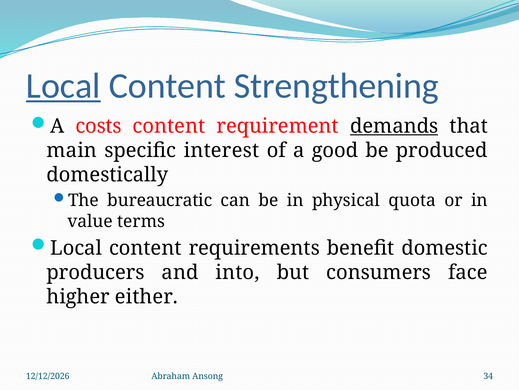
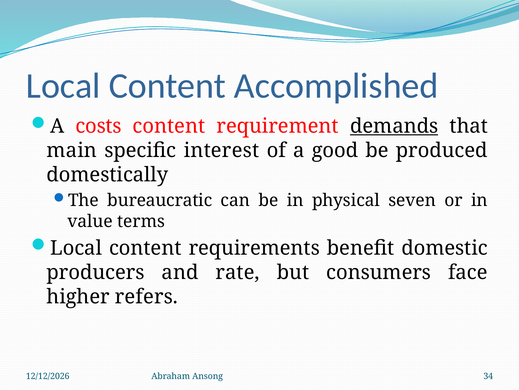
Local underline: present -> none (63, 86)
Strengthening: Strengthening -> Accomplished (336, 86)
quota: quota -> seven (412, 200)
into: into -> rate (238, 272)
either: either -> refers (146, 296)
